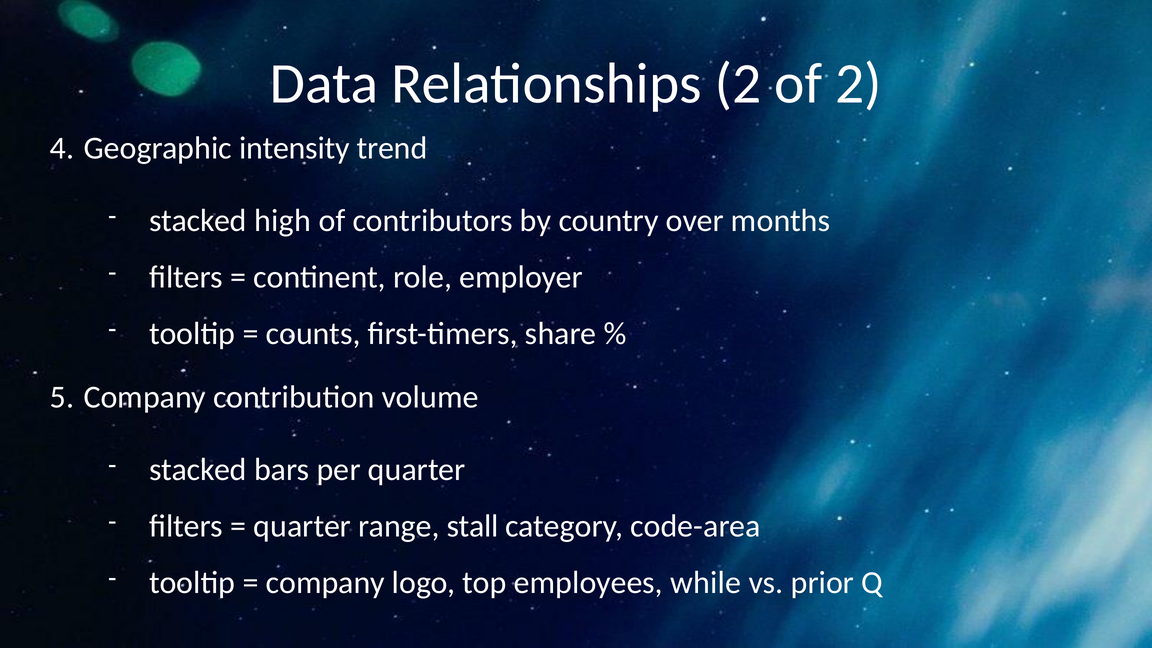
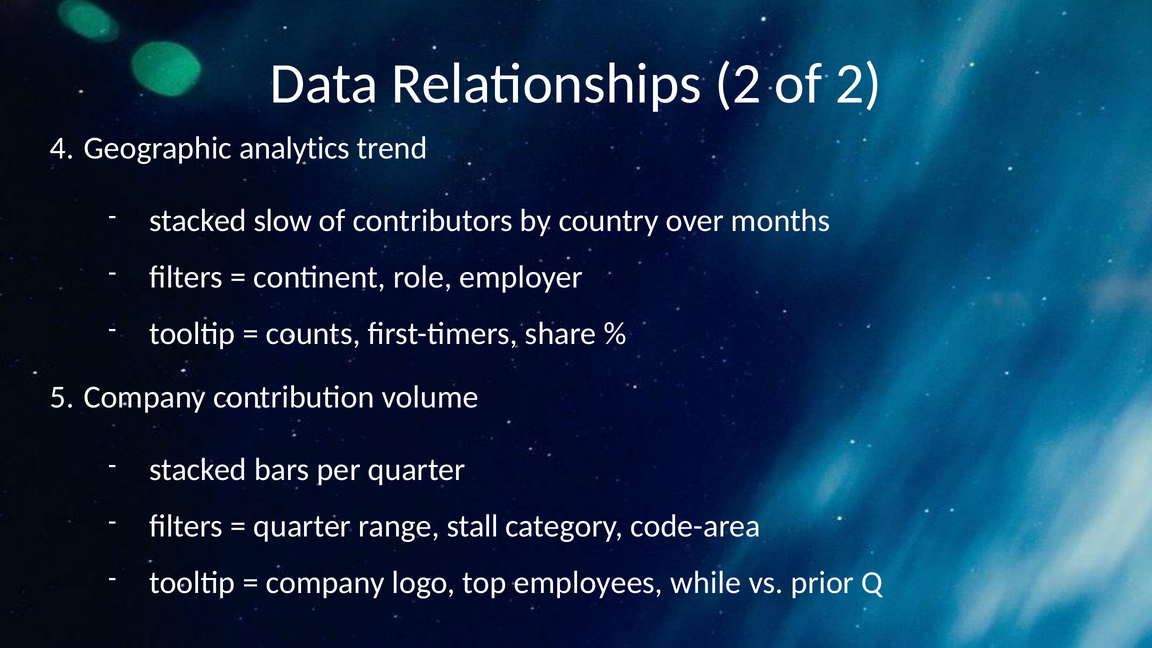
intensity: intensity -> analytics (294, 148)
high: high -> slow (283, 221)
